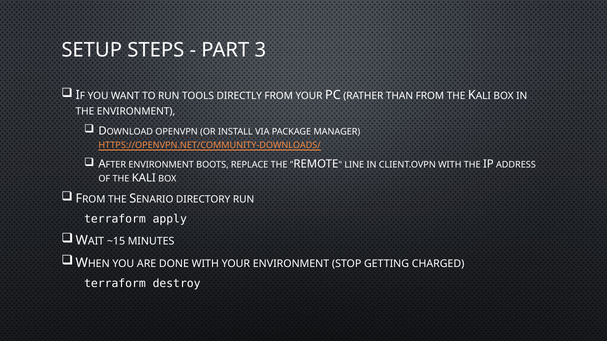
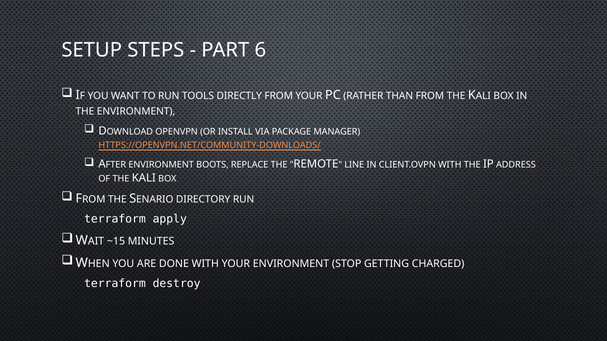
3: 3 -> 6 (260, 50)
